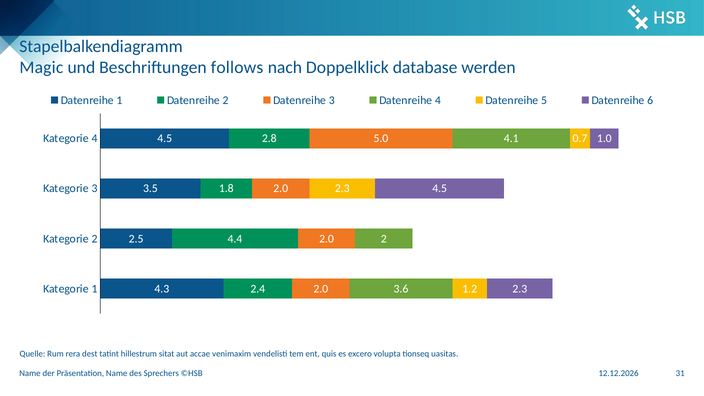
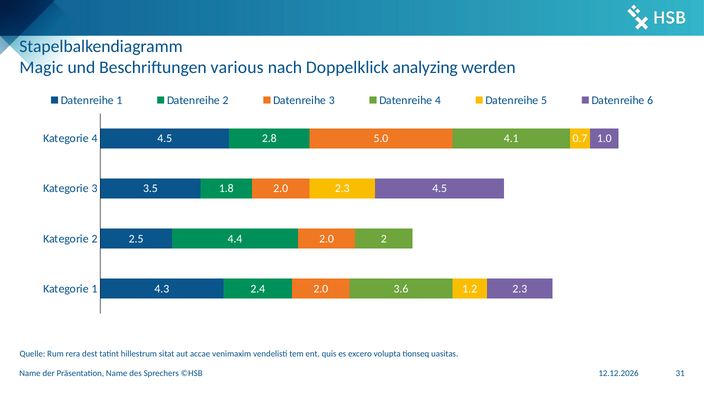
follows: follows -> various (237, 67)
database: database -> analyzing (425, 67)
